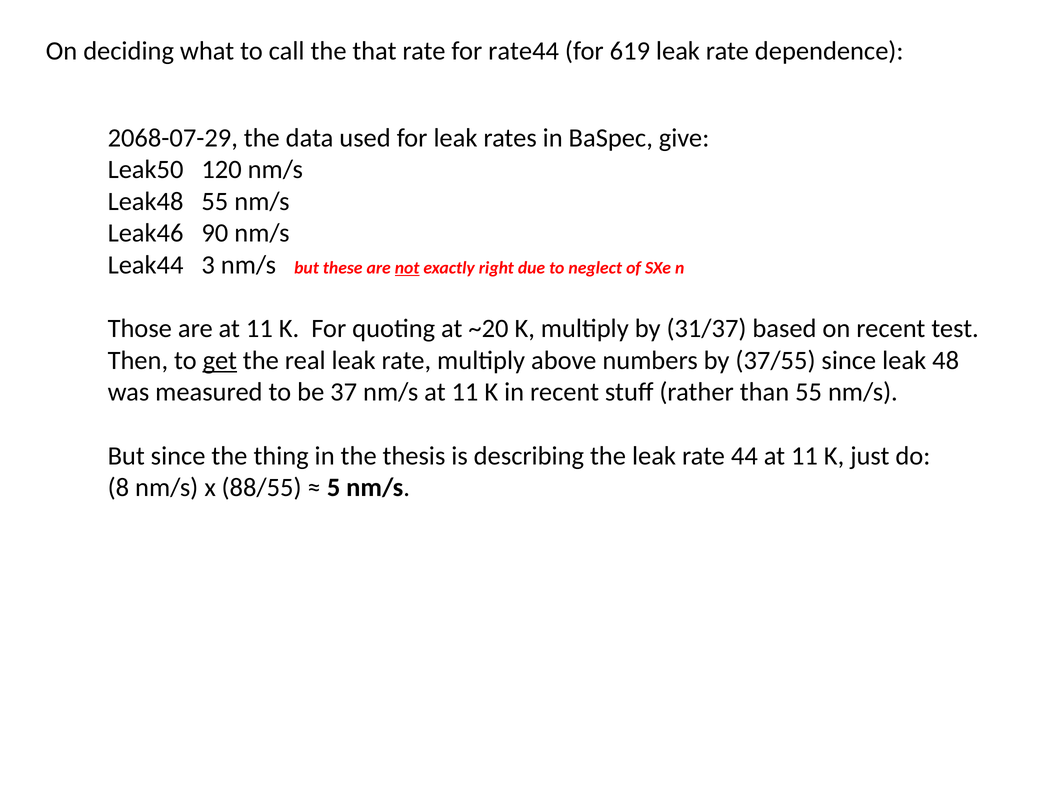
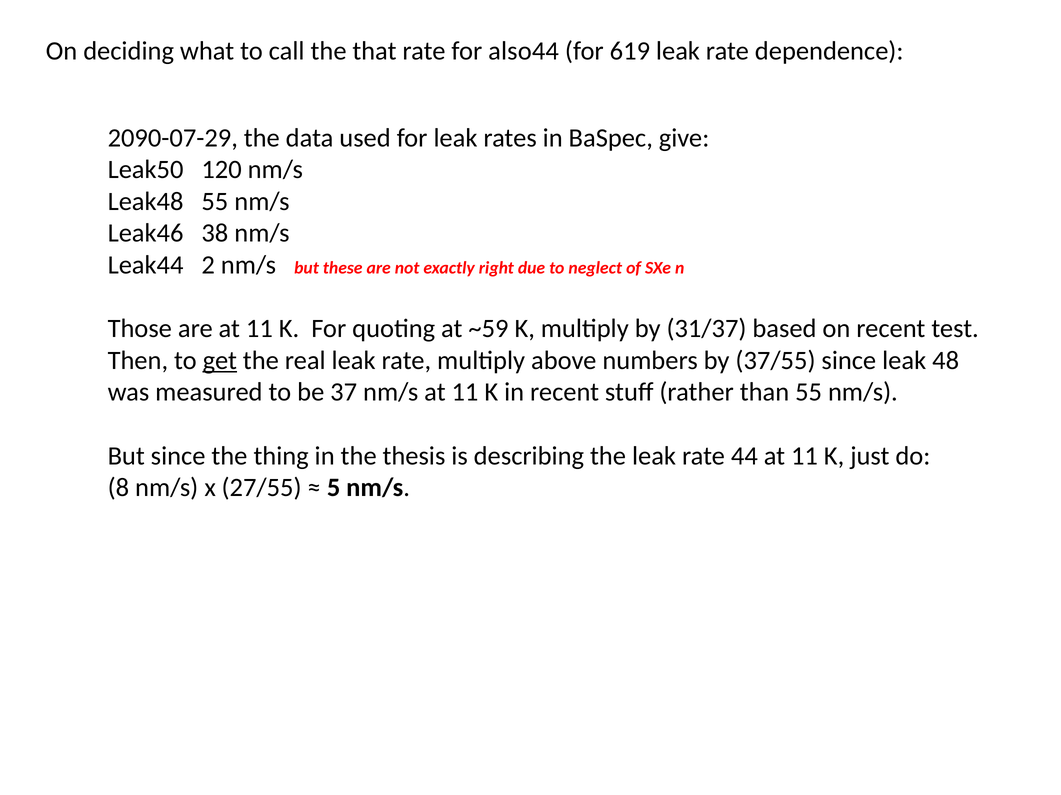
rate44: rate44 -> also44 (524, 51)
2068-07-29: 2068-07-29 -> 2090-07-29 (173, 138)
90: 90 -> 38 (215, 233)
3: 3 -> 2 (208, 265)
not underline: present -> none (407, 268)
~20: ~20 -> ~59 (488, 329)
88/55: 88/55 -> 27/55 (262, 488)
